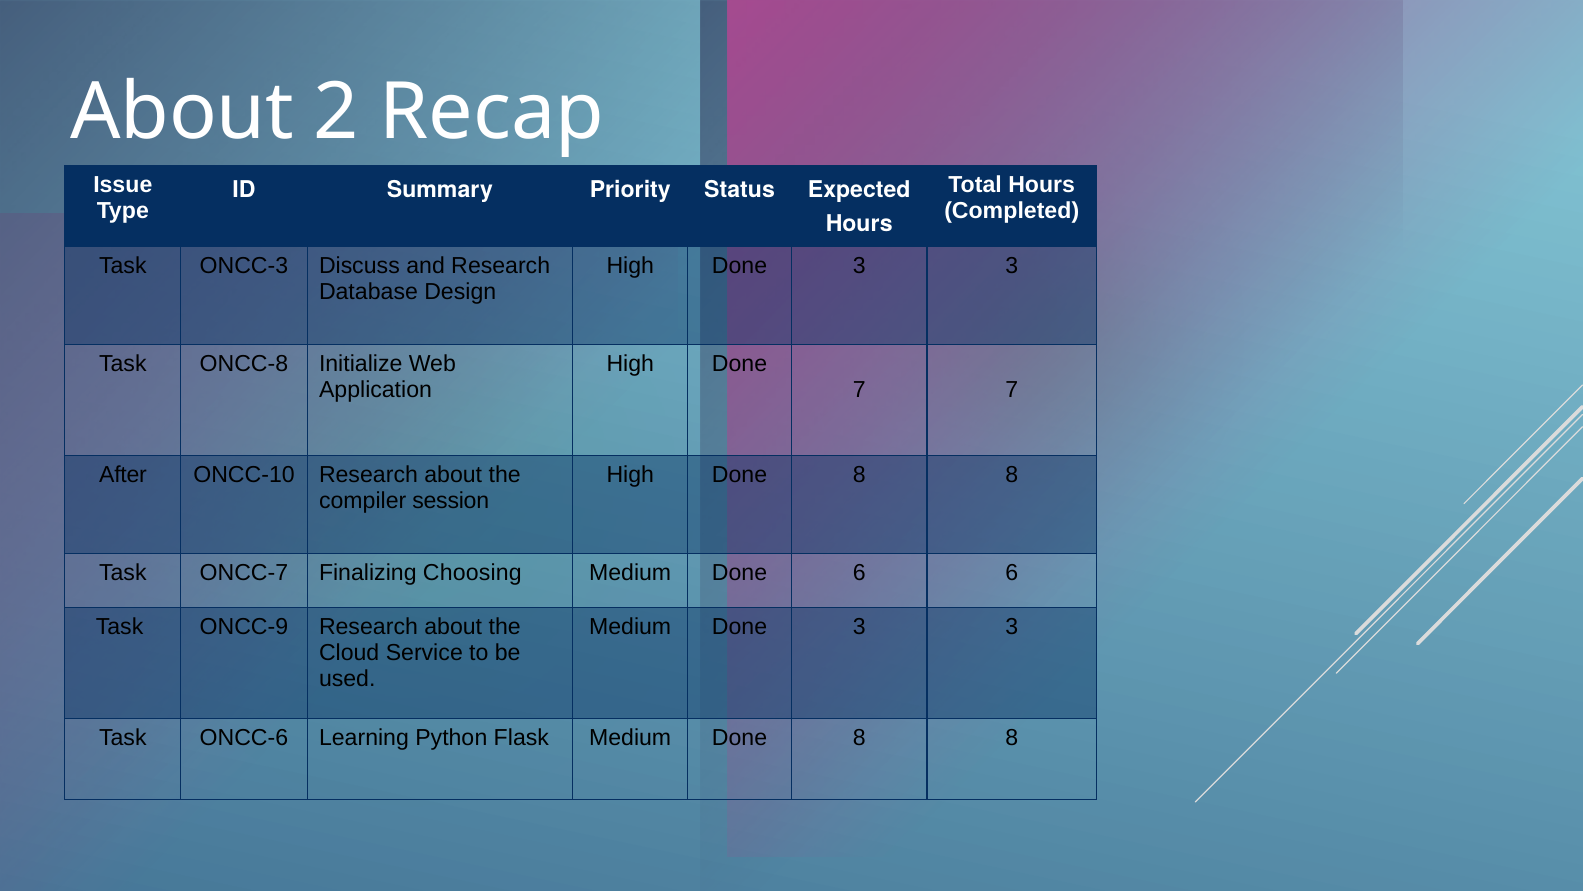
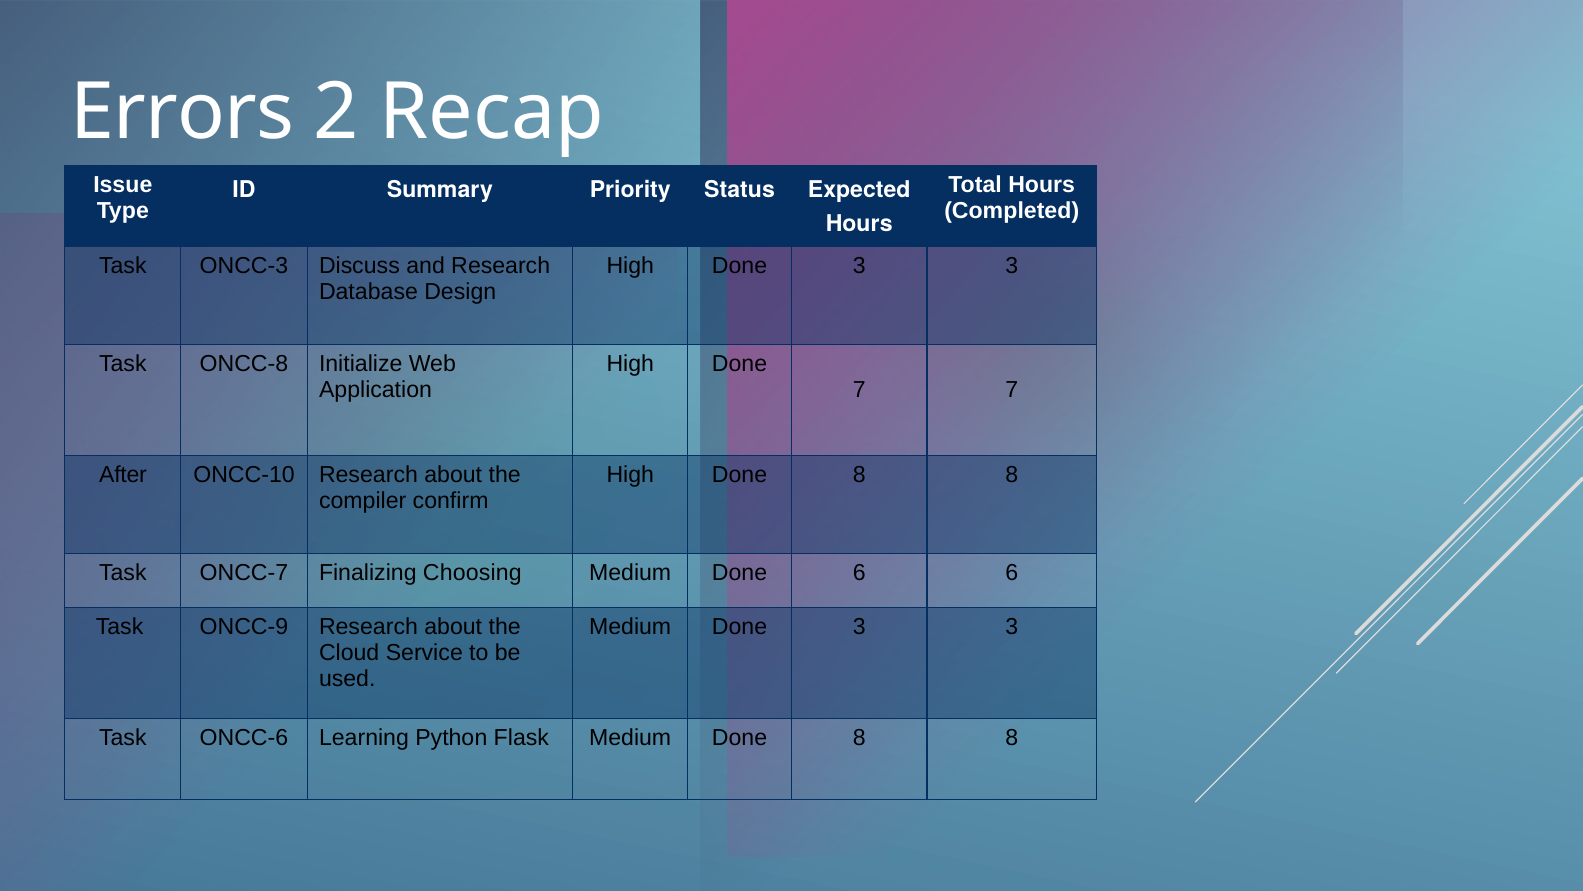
About: About -> Errors (182, 112)
session: session -> confirm (451, 501)
